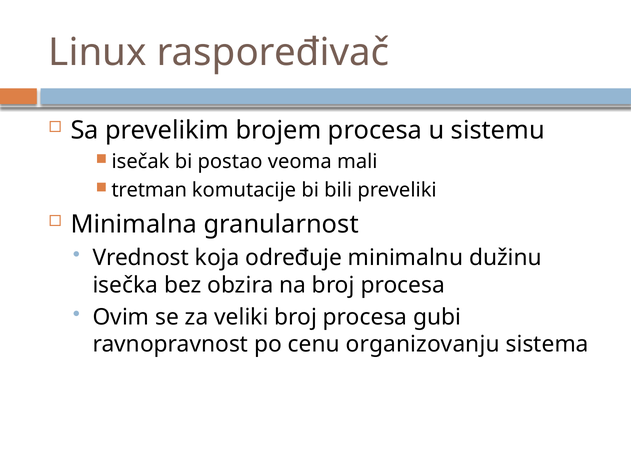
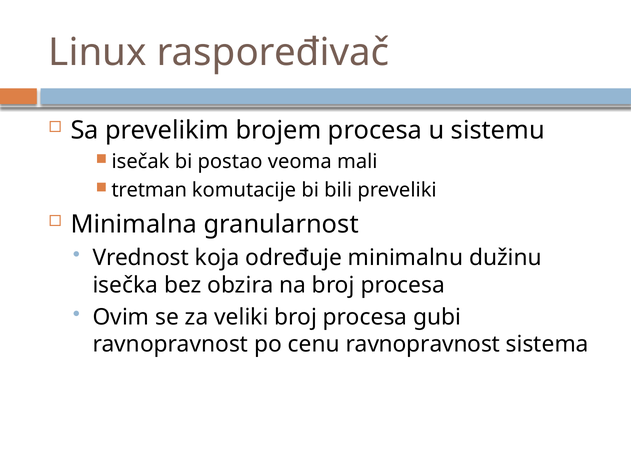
cenu organizovanju: organizovanju -> ravnopravnost (423, 345)
